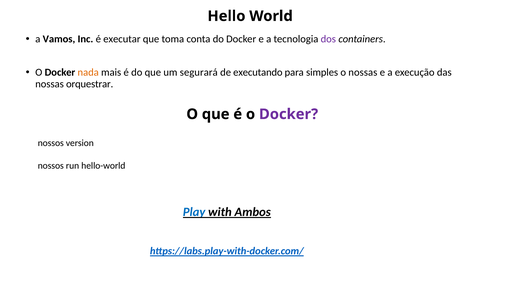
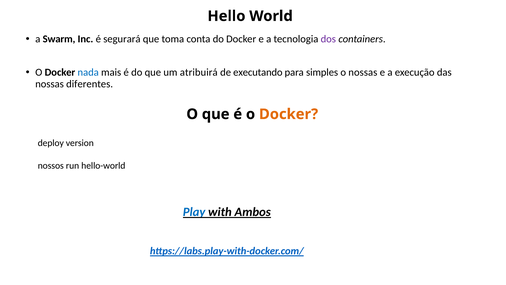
Vamos: Vamos -> Swarm (59, 39)
executar: executar -> segurará (122, 39)
nada colour: orange -> blue (88, 72)
segurará: segurará -> atribuirá (199, 72)
orquestrar: orquestrar -> diferentes (90, 84)
Docker colour: purple -> orange (289, 114)
nossos: nossos -> deploy (51, 143)
